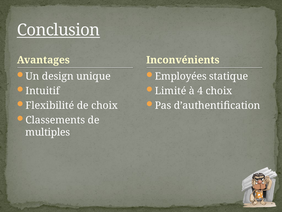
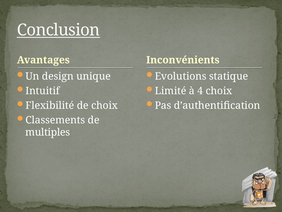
Employées: Employées -> Evolutions (181, 76)
